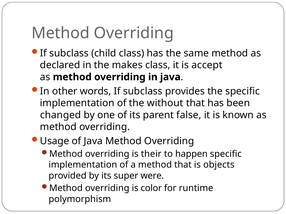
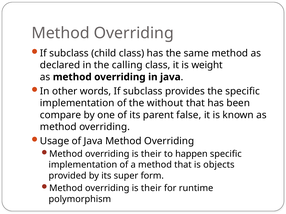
makes: makes -> calling (127, 65)
accept: accept -> weight (207, 65)
changed: changed -> compare (61, 115)
were: were -> form (152, 176)
color: color -> their (151, 189)
